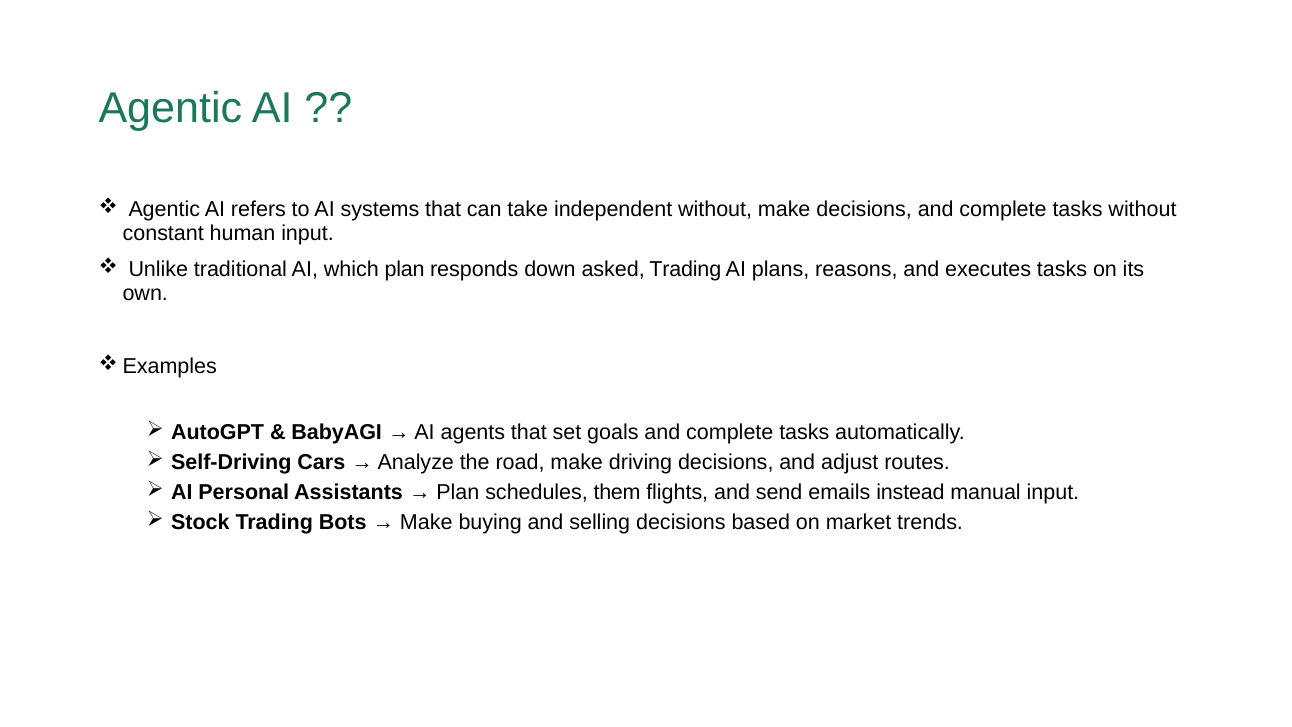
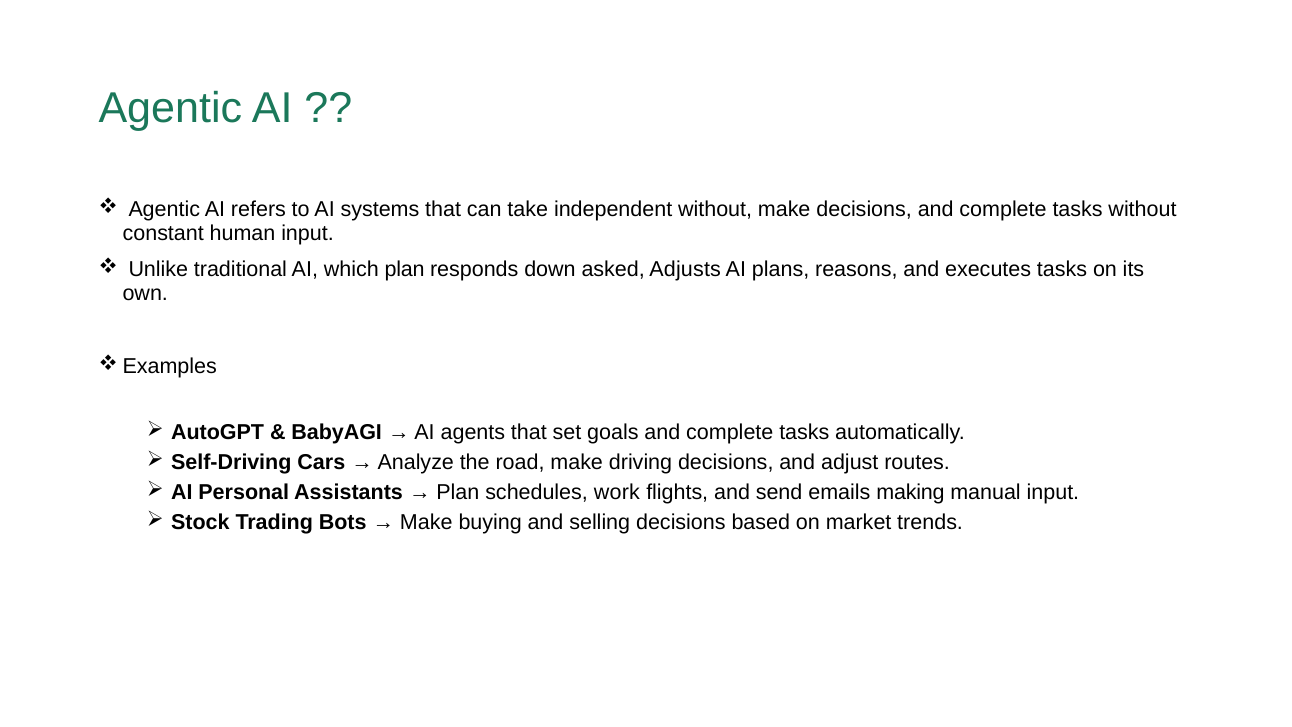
asked Trading: Trading -> Adjusts (685, 270)
them: them -> work (617, 493)
instead: instead -> making (910, 493)
